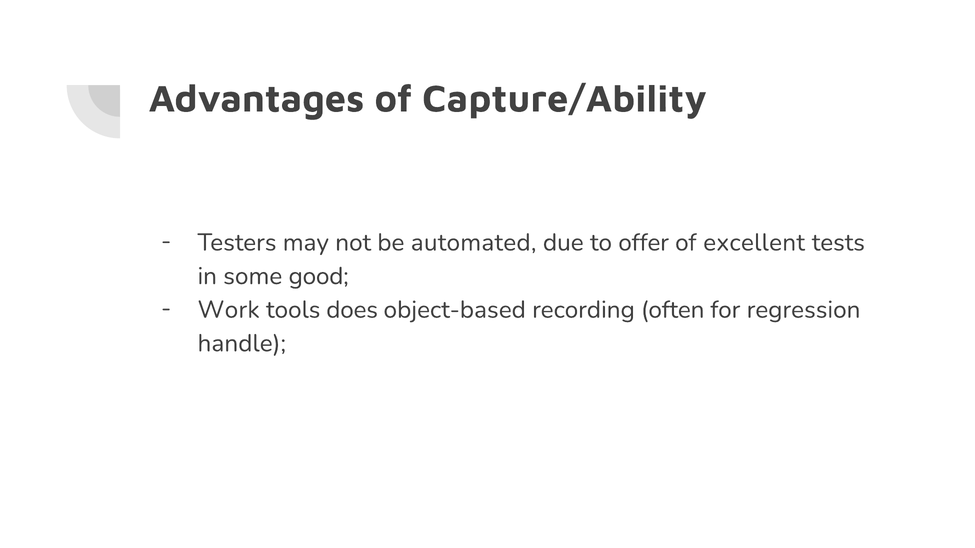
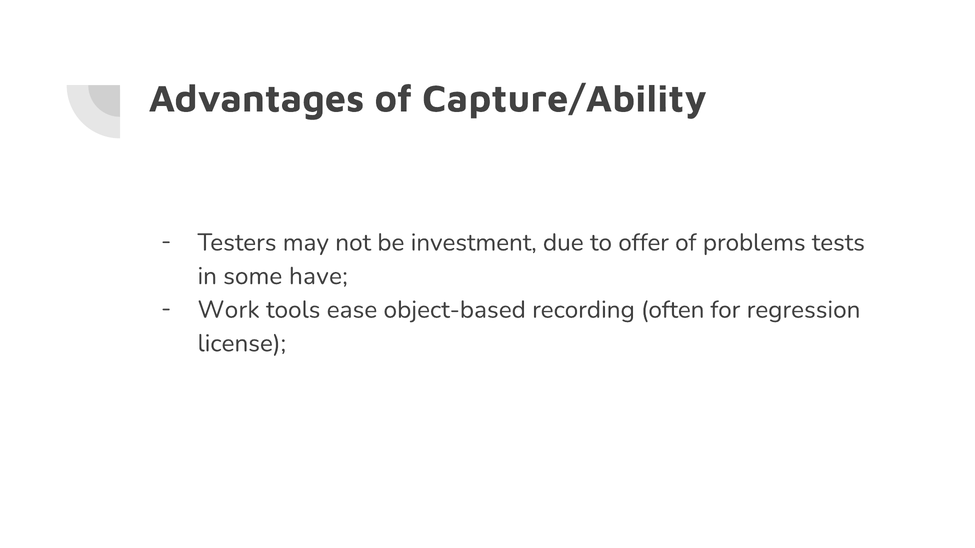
automated: automated -> investment (474, 243)
excellent: excellent -> problems (754, 243)
good: good -> have (318, 276)
does: does -> ease (352, 310)
handle: handle -> license (242, 344)
